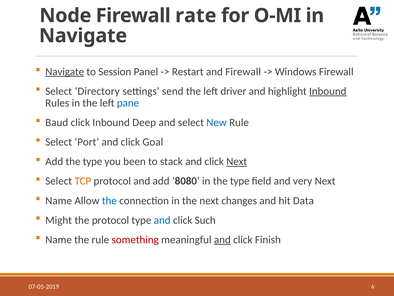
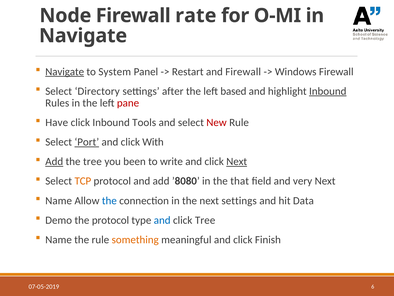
Session: Session -> System (115, 72)
send: send -> after (173, 91)
driver: driver -> based (233, 91)
pane colour: blue -> red (128, 103)
Baud: Baud -> Have (57, 122)
Deep: Deep -> Tools (144, 122)
New colour: blue -> red (217, 122)
Port underline: none -> present (87, 142)
Goal: Goal -> With (153, 142)
Add underline: none -> present (54, 161)
type: type -> tree (92, 161)
stack: stack -> write (171, 161)
in the type: type -> that (240, 181)
next changes: changes -> settings (239, 200)
Might: Might -> Demo (59, 220)
click Such: Such -> Tree (205, 220)
something colour: red -> orange (135, 239)
and underline: present -> none (222, 239)
